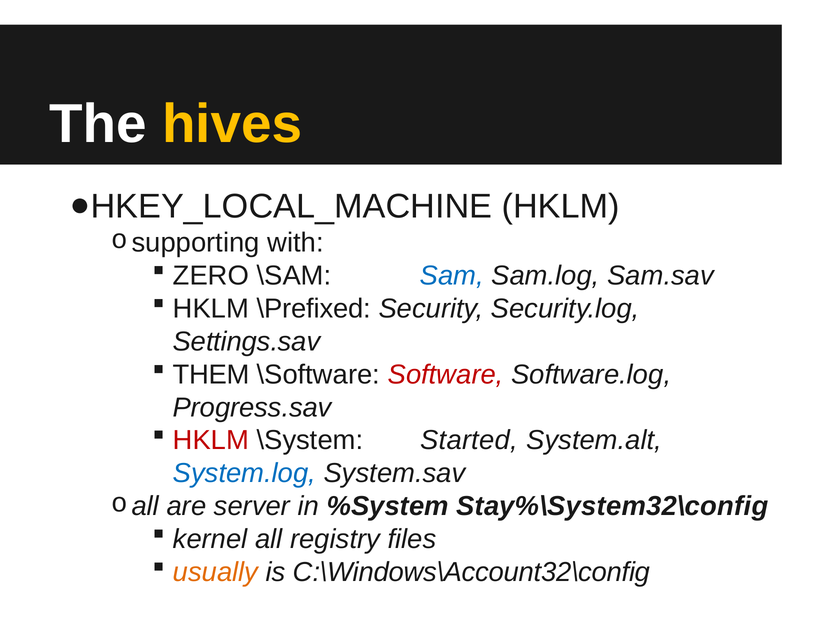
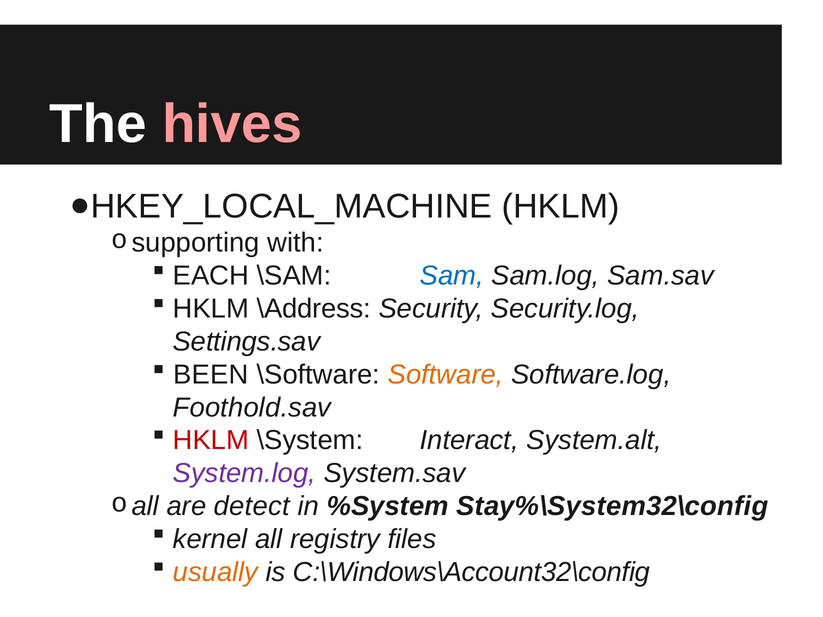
hives colour: yellow -> pink (232, 124)
ZERO: ZERO -> EACH (211, 276)
\Prefixed: \Prefixed -> \Address (314, 309)
THEM: THEM -> BEEN (211, 375)
Software colour: red -> orange (446, 375)
Progress.sav: Progress.sav -> Foothold.sav (252, 408)
Started: Started -> Interact (469, 441)
System.log colour: blue -> purple (244, 473)
server: server -> detect (252, 506)
